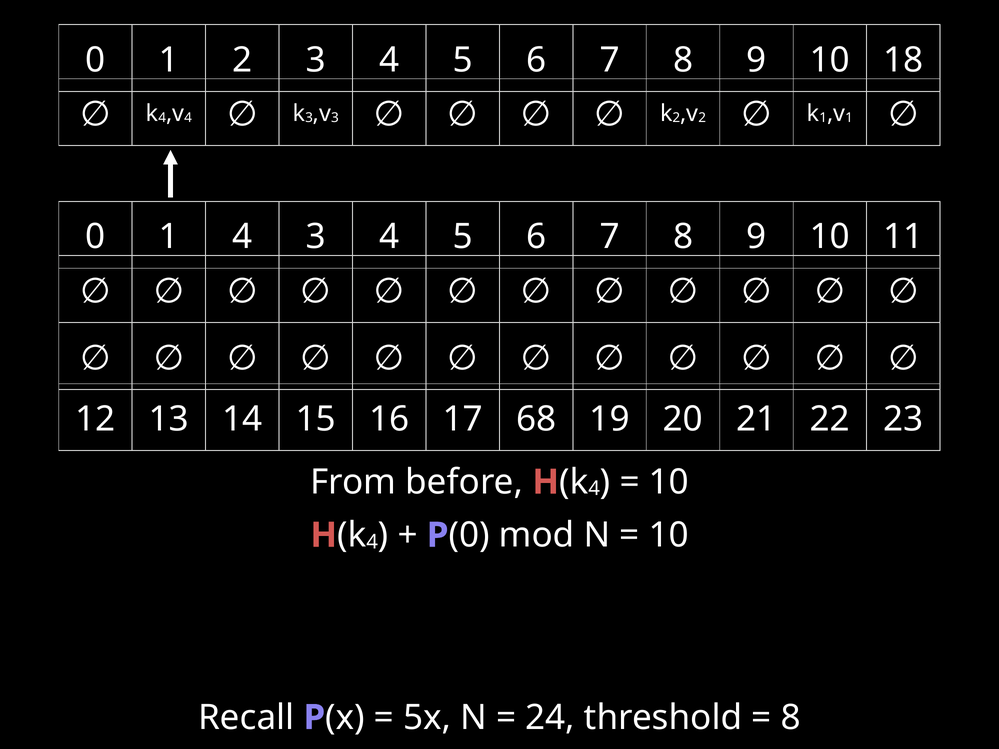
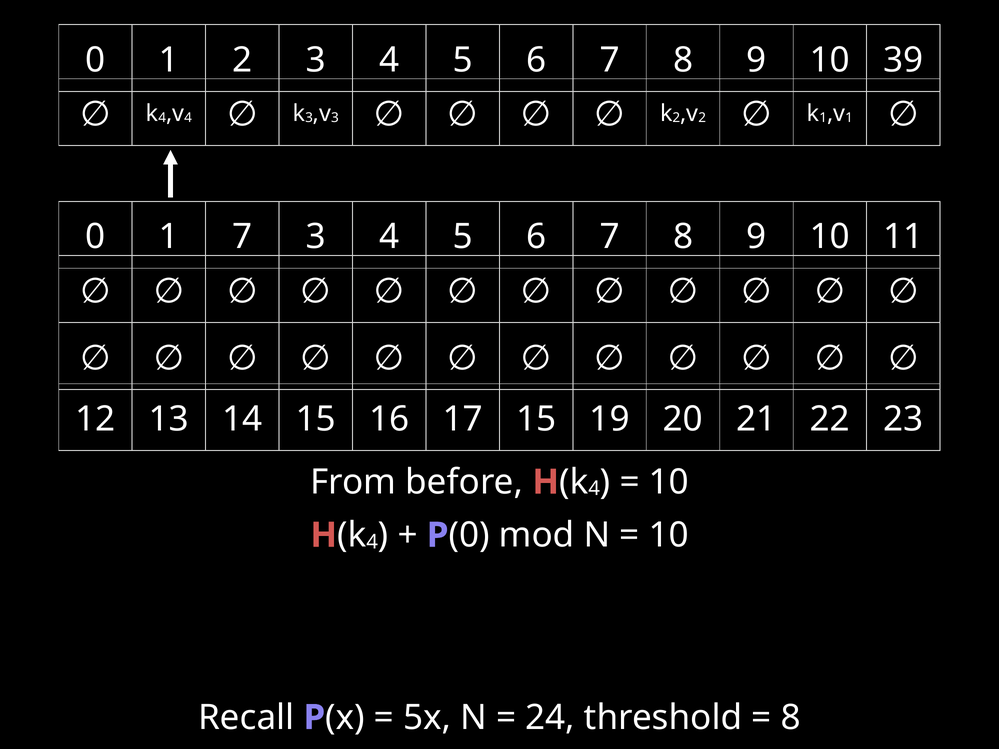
18: 18 -> 39 (903, 60)
1 4: 4 -> 7 (242, 237)
17 68: 68 -> 15 (536, 419)
